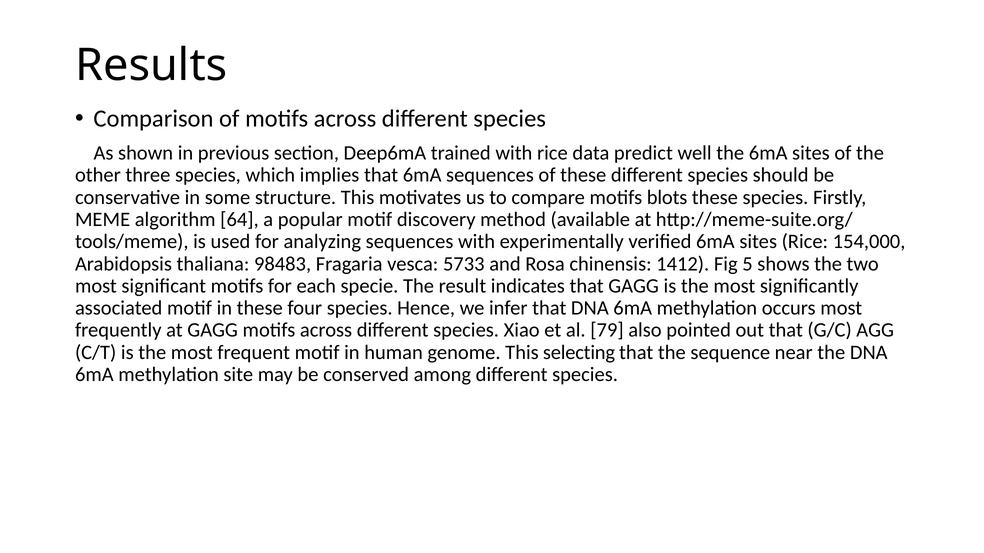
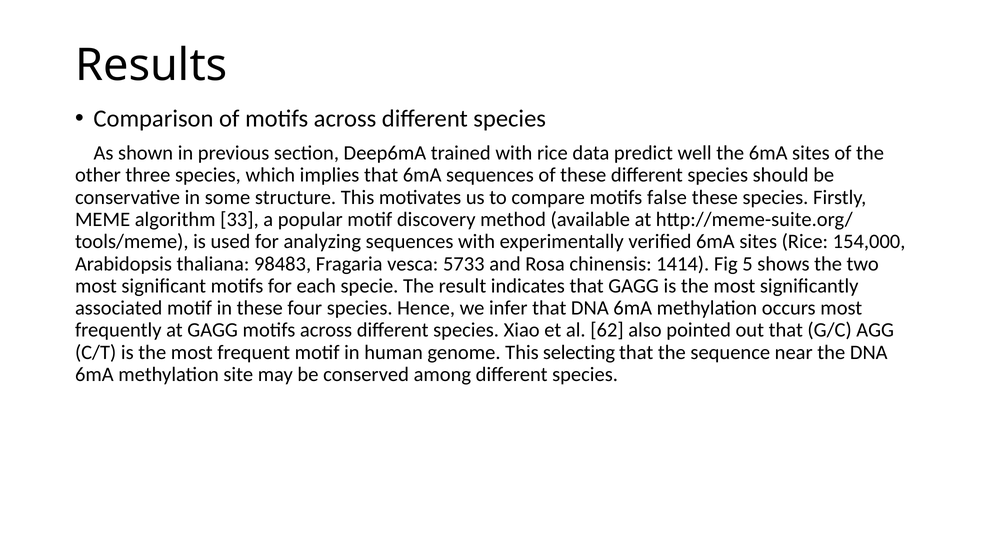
blots: blots -> false (667, 197)
64: 64 -> 33 (239, 220)
1412: 1412 -> 1414 (683, 264)
79: 79 -> 62 (607, 330)
